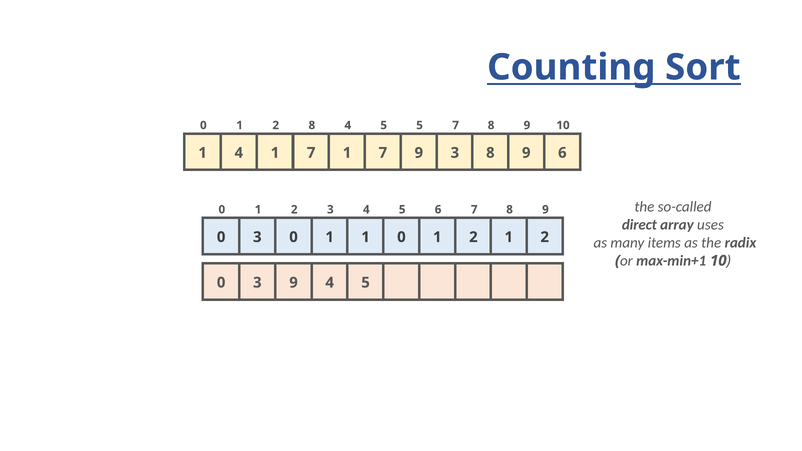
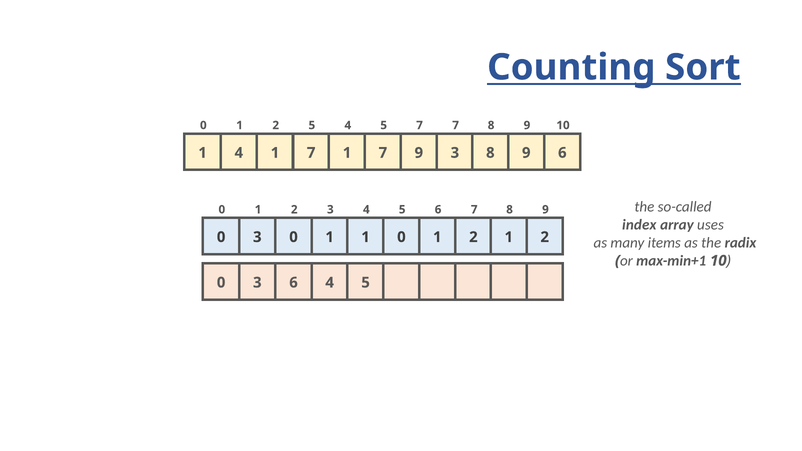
2 8: 8 -> 5 (312, 125)
5 5: 5 -> 7 (420, 125)
direct: direct -> index (639, 225)
3 9: 9 -> 6 (294, 283)
